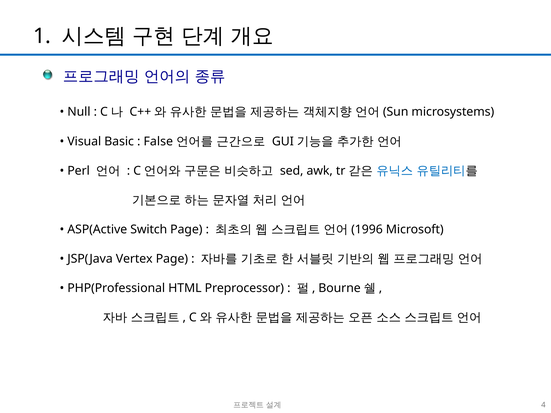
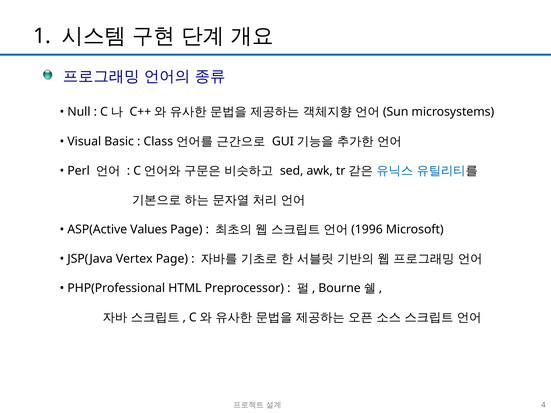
False: False -> Class (158, 141)
Switch: Switch -> Values (149, 230)
